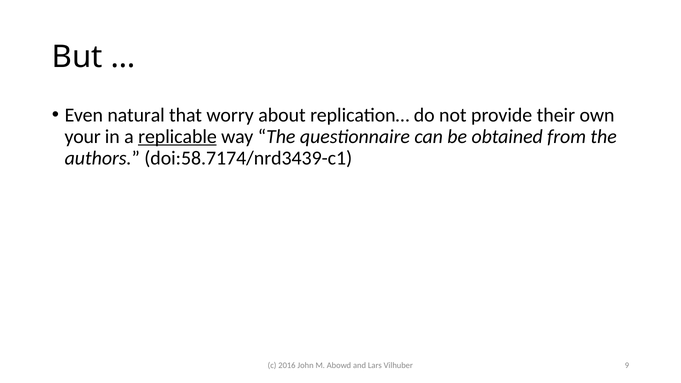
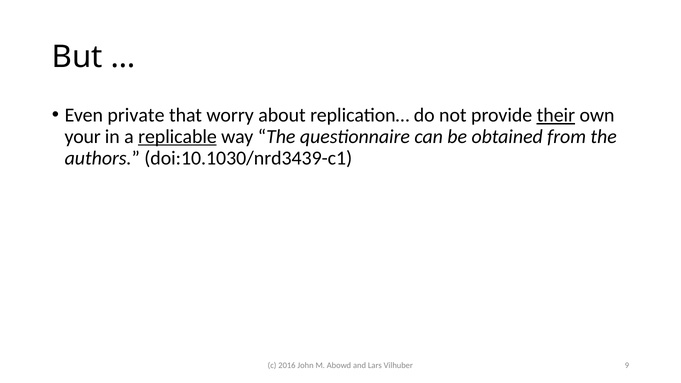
natural: natural -> private (136, 115)
their underline: none -> present (556, 115)
doi:58.7174/nrd3439-c1: doi:58.7174/nrd3439-c1 -> doi:10.1030/nrd3439-c1 (248, 158)
